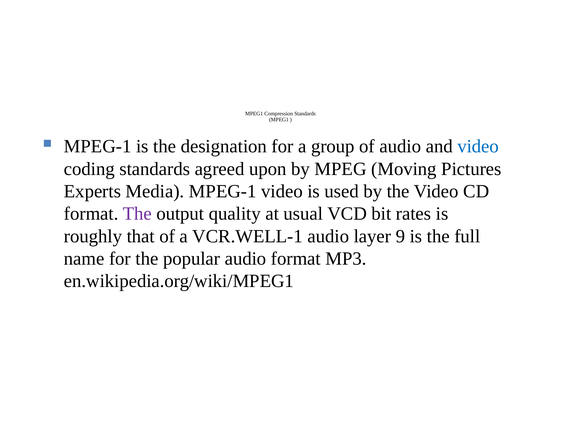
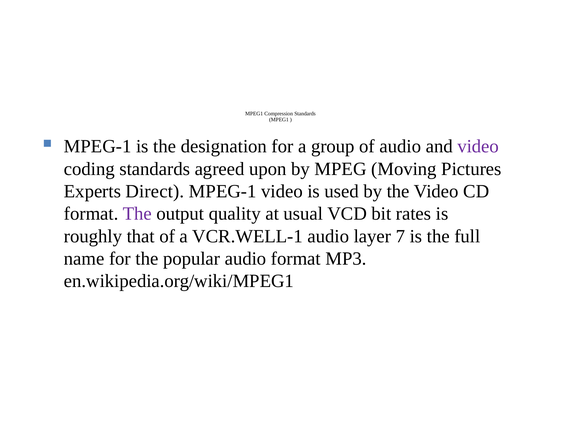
video colour: blue -> purple (478, 146)
Media: Media -> Direct (155, 191)
9: 9 -> 7 (400, 236)
